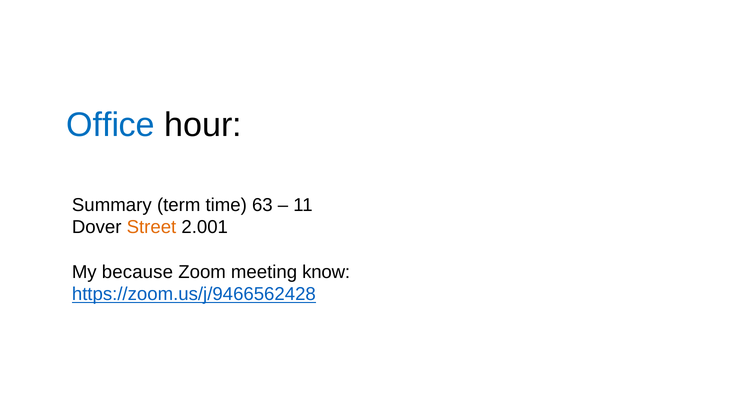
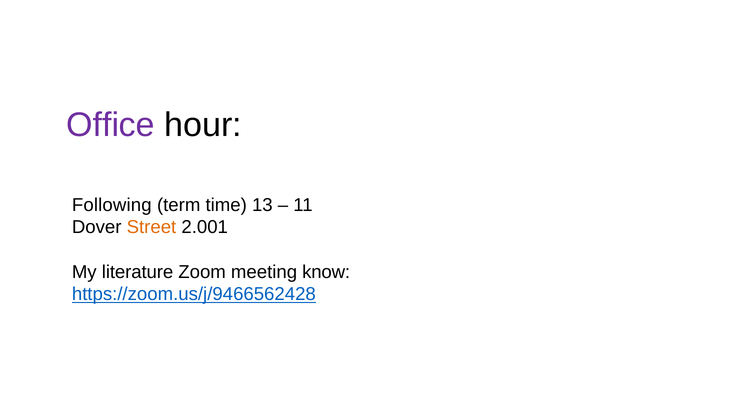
Office colour: blue -> purple (111, 125)
Summary: Summary -> Following (112, 205)
63: 63 -> 13 (262, 205)
because: because -> literature (138, 272)
